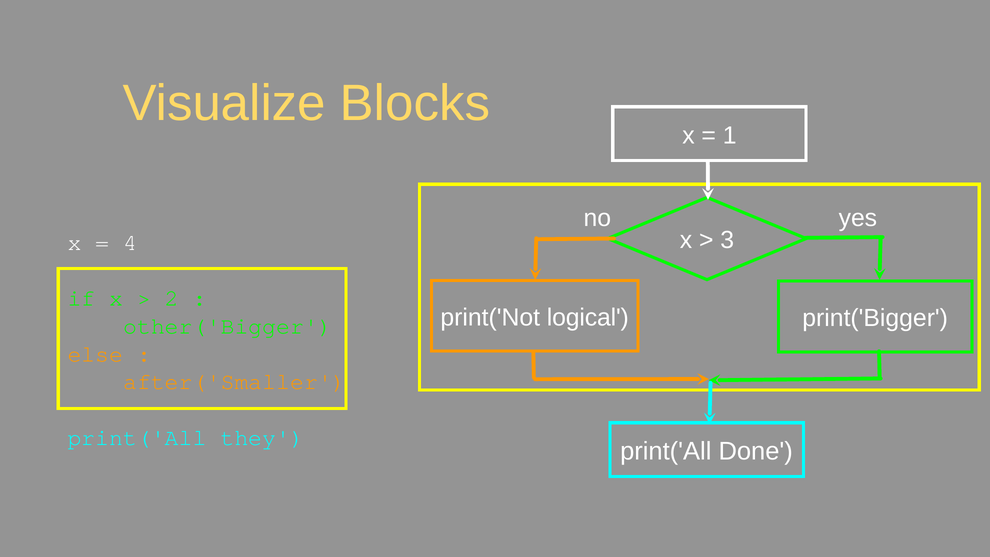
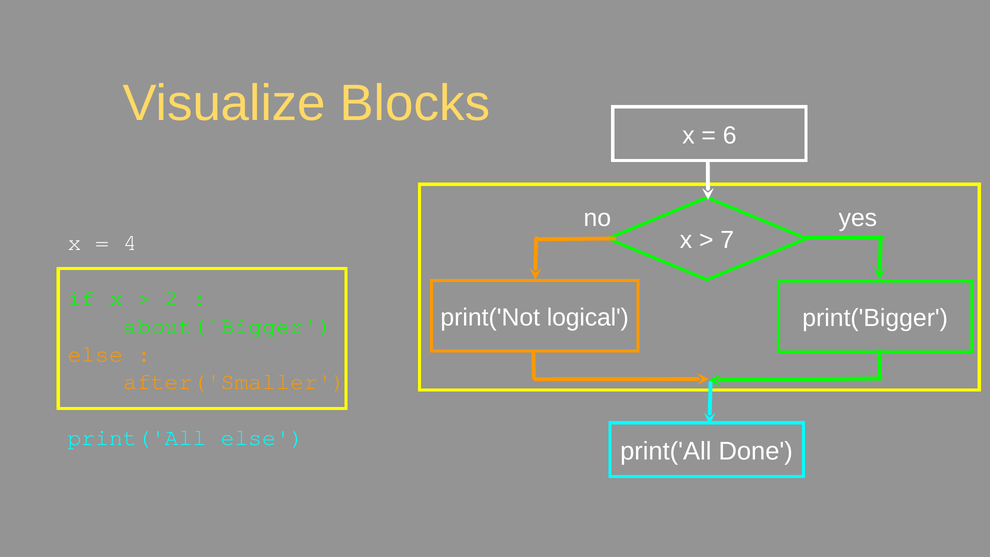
1: 1 -> 6 (730, 135)
3: 3 -> 7 (727, 240)
other('Bigger: other('Bigger -> about('Bigger (228, 326)
print('All they: they -> else (262, 437)
